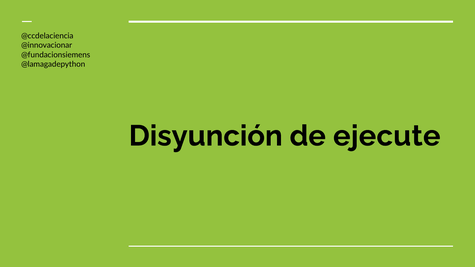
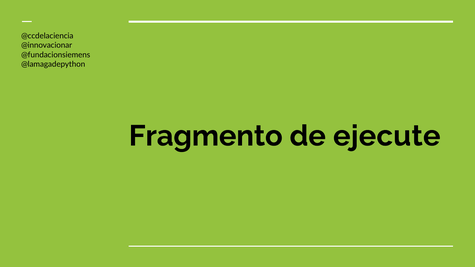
Disyunción: Disyunción -> Fragmento (206, 136)
